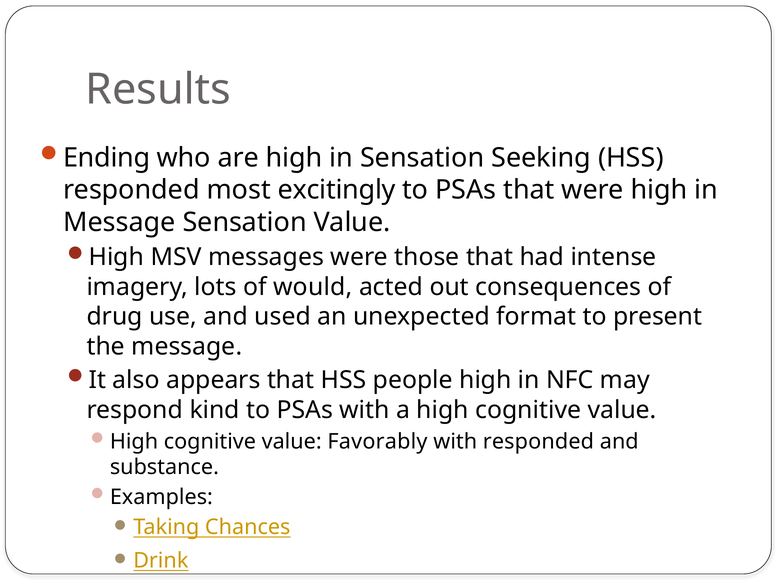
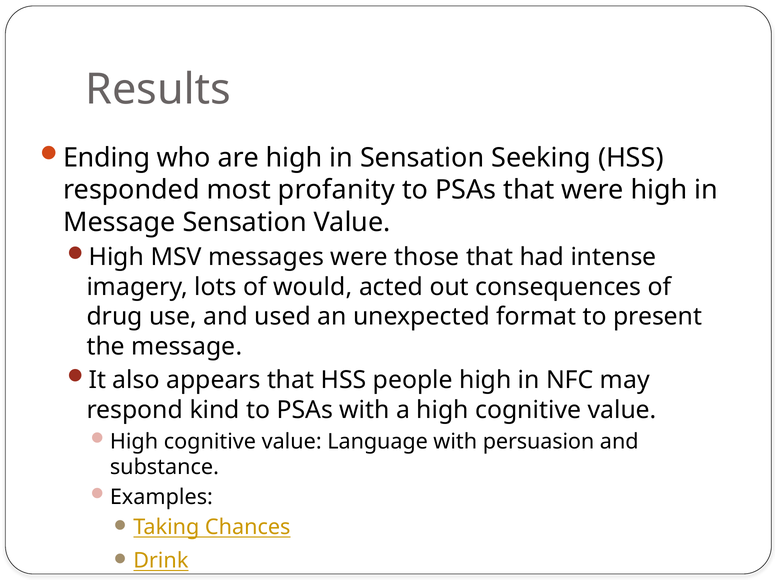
excitingly: excitingly -> profanity (336, 190)
Favorably: Favorably -> Language (378, 442)
with responded: responded -> persuasion (539, 442)
